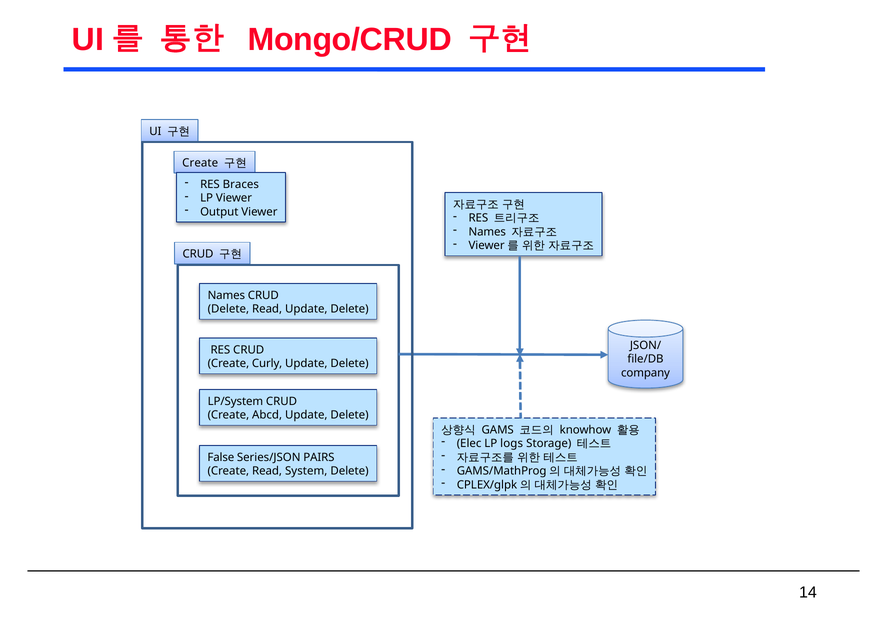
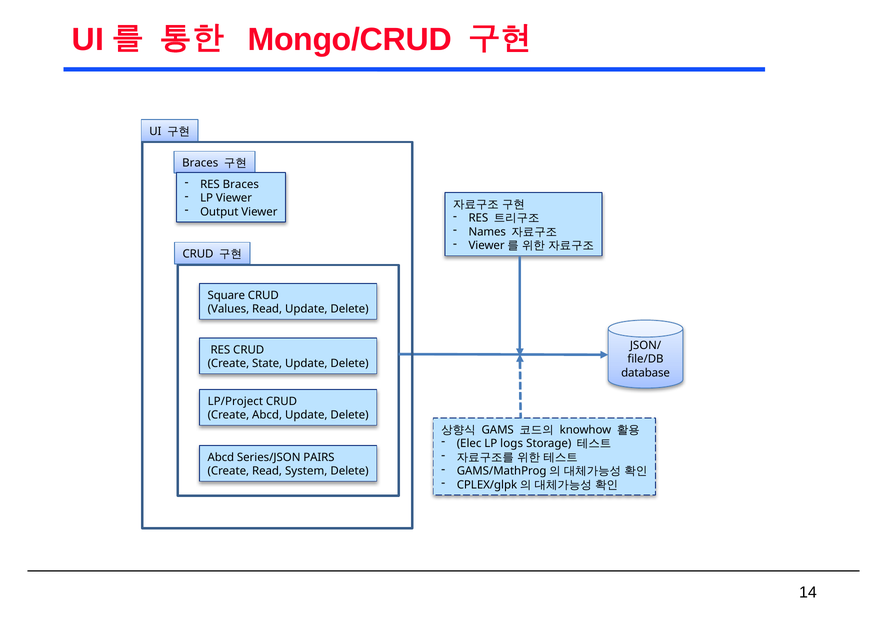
Create: Create -> Braces (200, 163)
Names: Names -> Square (226, 295)
Delete: Delete -> Values (228, 309)
Curly: Curly -> State (267, 364)
company: company -> database (646, 373)
LP/System: LP/System -> LP/Project (235, 401)
False: False -> Abcd (221, 457)
